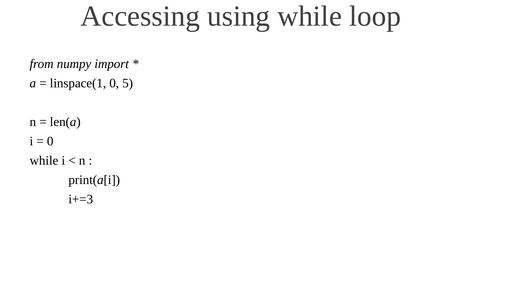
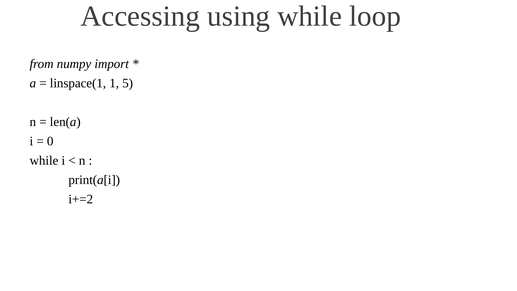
linspace(1 0: 0 -> 1 (114, 83)
i+=3: i+=3 -> i+=2 (81, 199)
